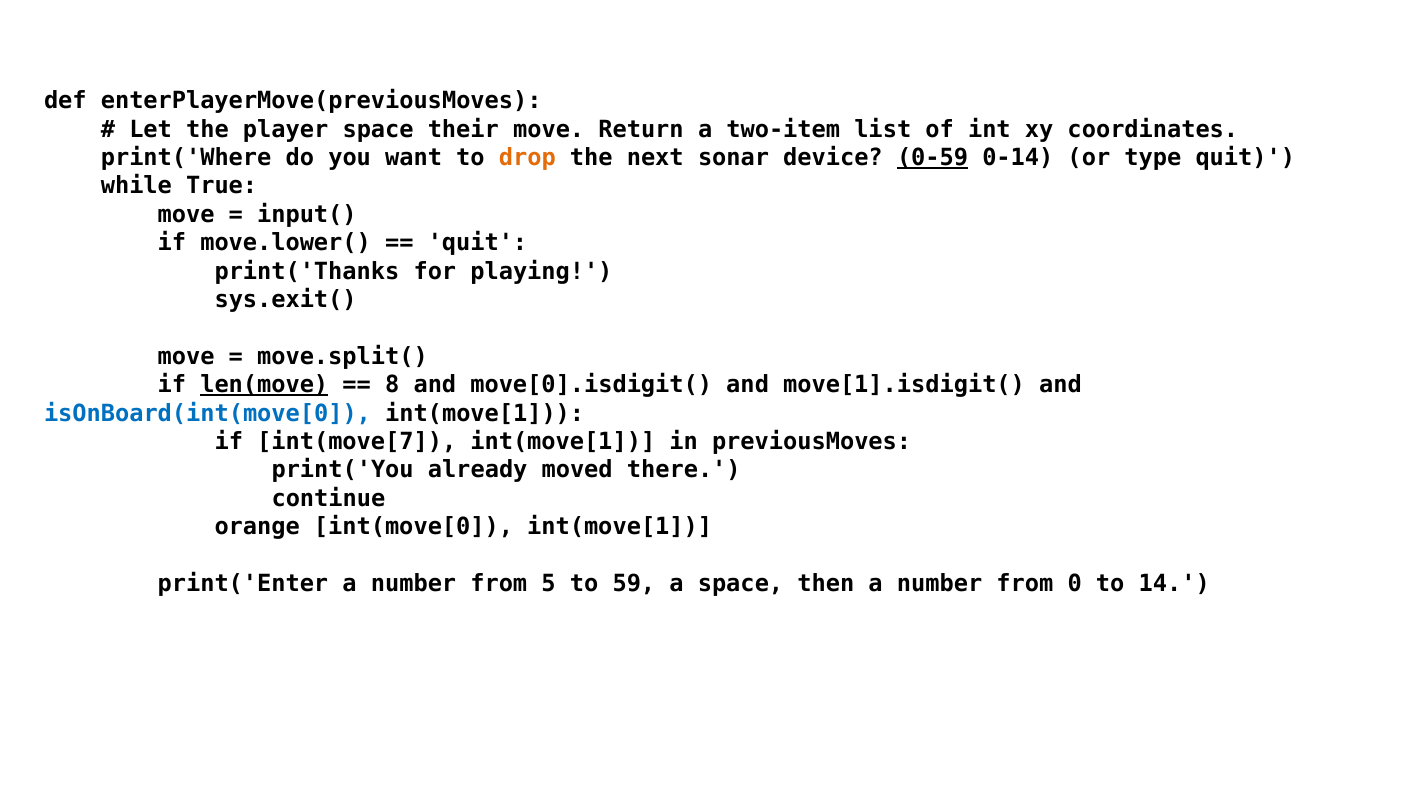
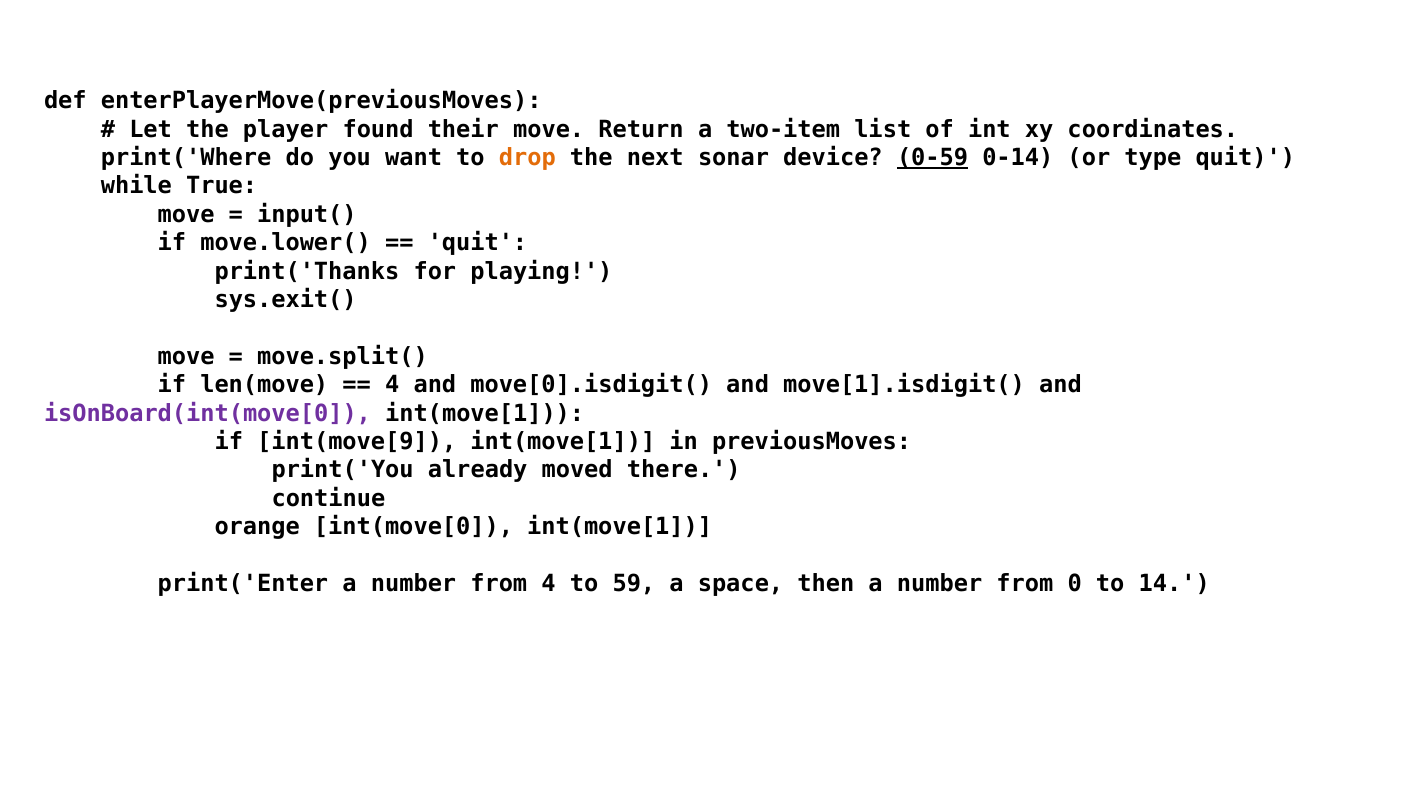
player space: space -> found (378, 129)
len(move underline: present -> none (264, 385)
8: 8 -> 4 (392, 385)
isOnBoard(int(move[0 colour: blue -> purple (207, 413)
int(move[7: int(move[7 -> int(move[9 (357, 442)
from 5: 5 -> 4 (549, 584)
